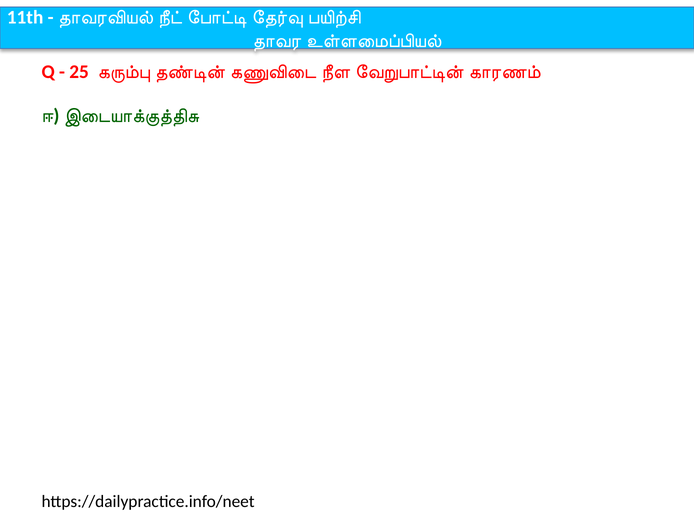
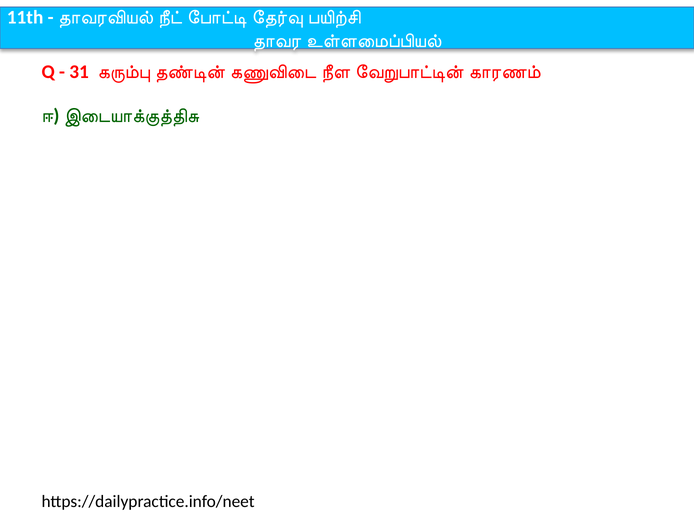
25: 25 -> 31 (79, 72)
